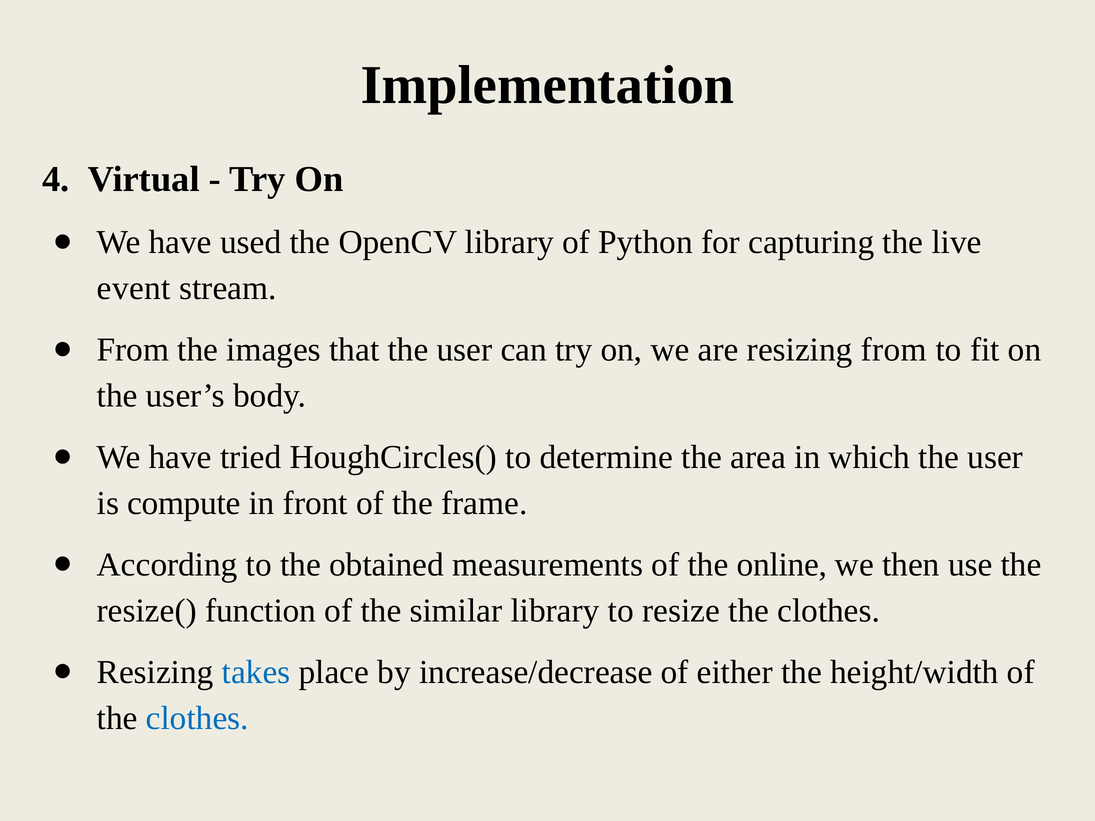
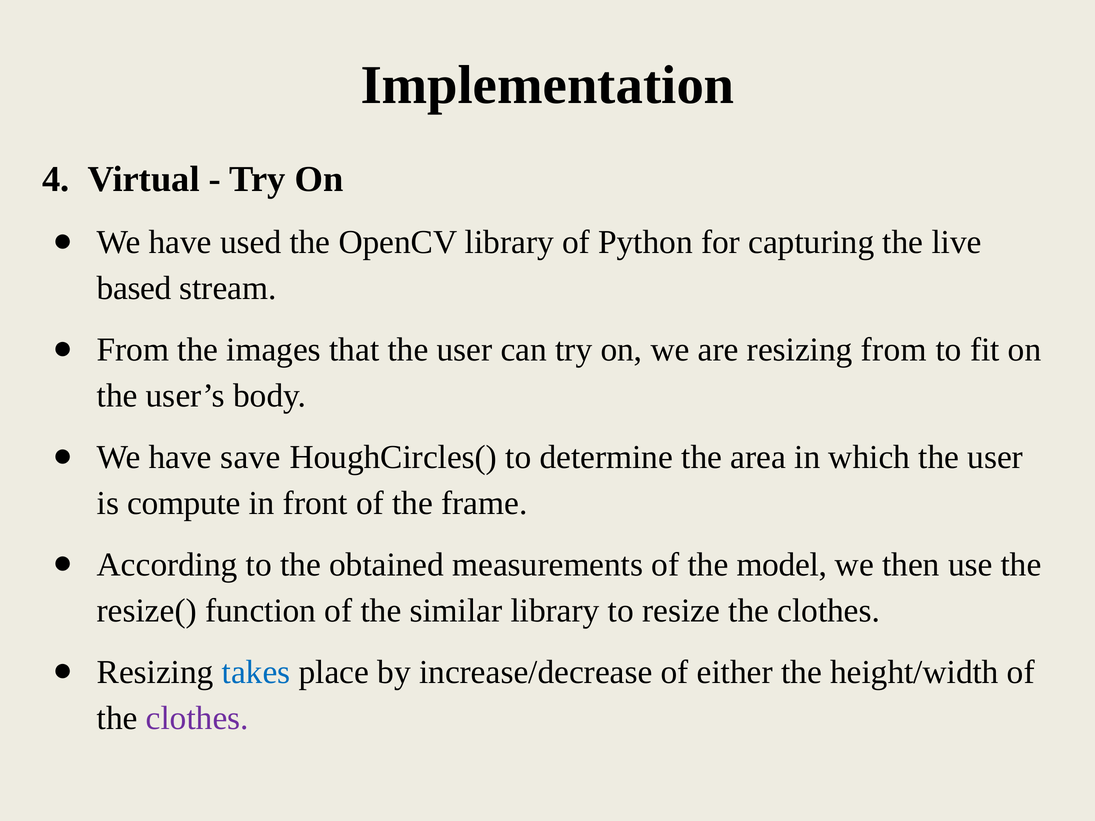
event: event -> based (134, 288)
tried: tried -> save (251, 457)
online: online -> model (782, 565)
clothes colour: blue -> purple (197, 718)
